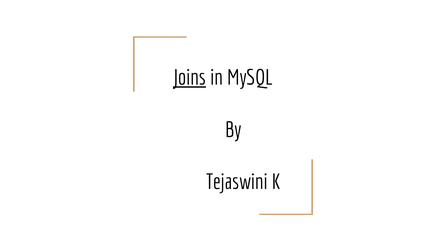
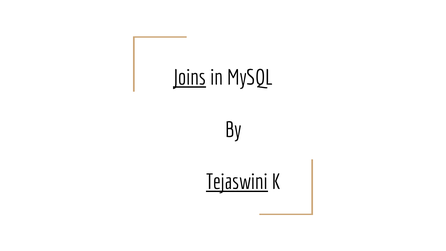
Tejaswini underline: none -> present (237, 182)
